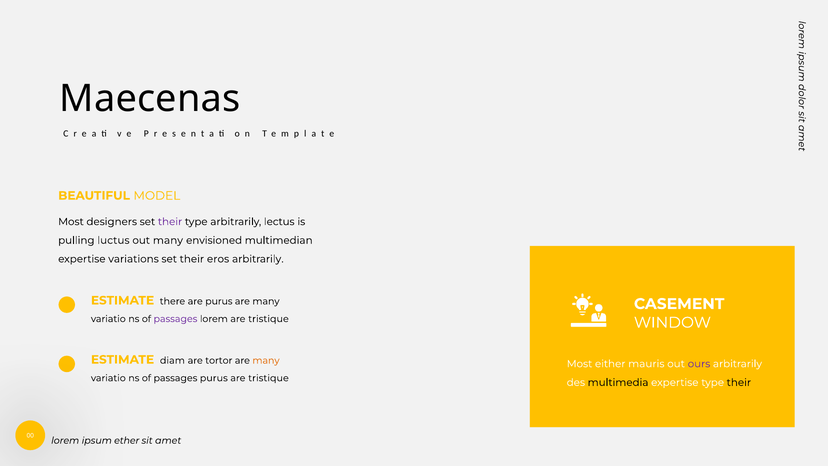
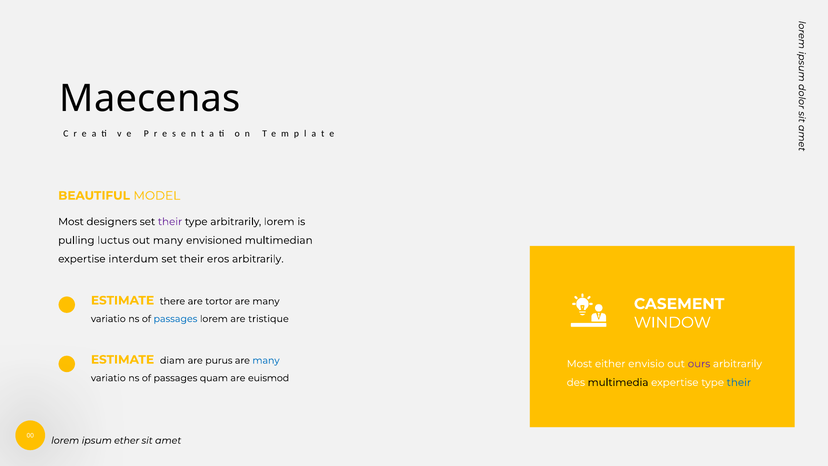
arbitrarily lectus: lectus -> lorem (279, 222)
variations: variations -> interdum (133, 259)
are purus: purus -> tortor (219, 301)
passages colour: purple -> blue (175, 319)
tortor: tortor -> purus (219, 360)
many colour: orange -> blue (266, 360)
mauris: mauris -> envisio (646, 364)
passages purus: purus -> quam (214, 378)
tristique: tristique -> euismod (269, 378)
their colour: black -> blue (739, 382)
